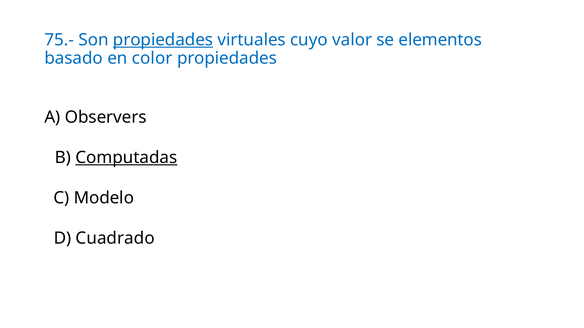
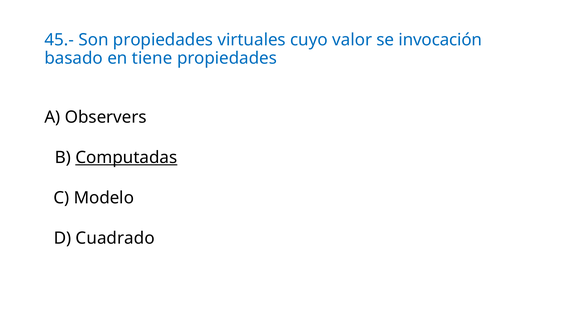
75.-: 75.- -> 45.- (59, 40)
propiedades underline: present -> none (163, 40)
elementos: elementos -> invocación (440, 40)
color: color -> tiene (152, 58)
